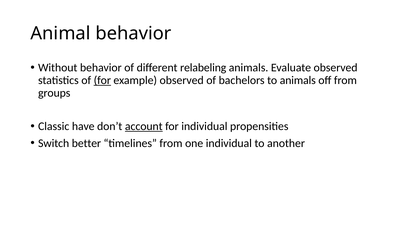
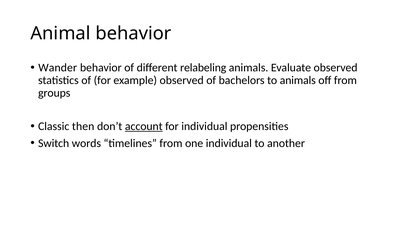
Without: Without -> Wander (58, 68)
for underline: present -> none (102, 80)
have: have -> then (83, 127)
better: better -> words (86, 144)
